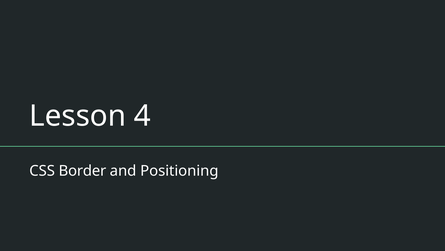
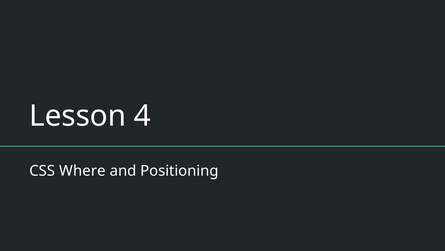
Border: Border -> Where (82, 170)
